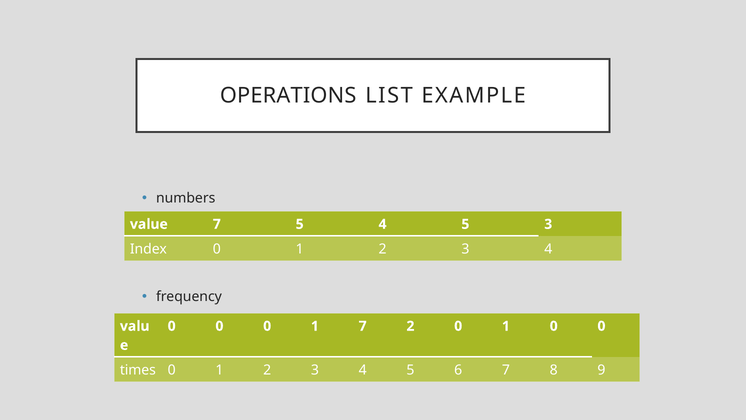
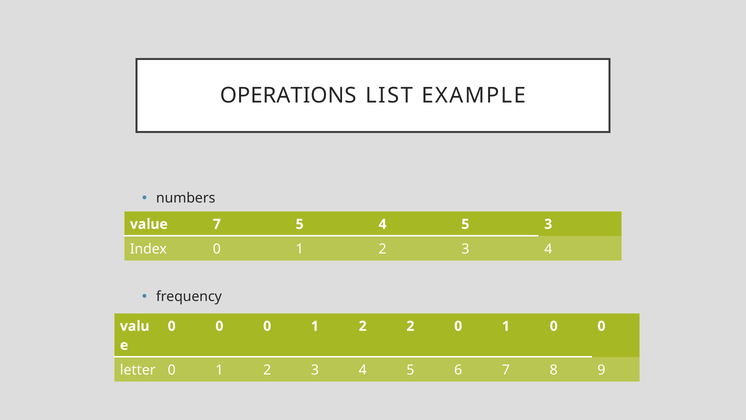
0 0 1 7: 7 -> 2 (363, 326)
times: times -> letter (138, 370)
